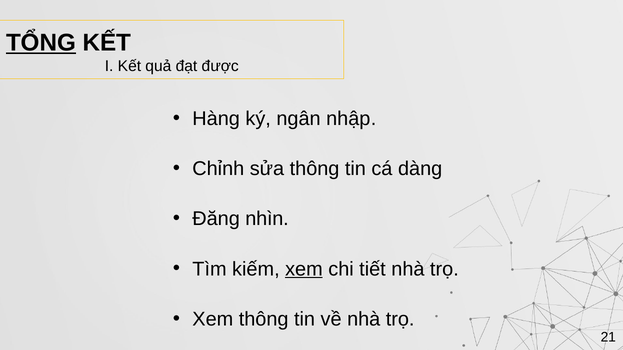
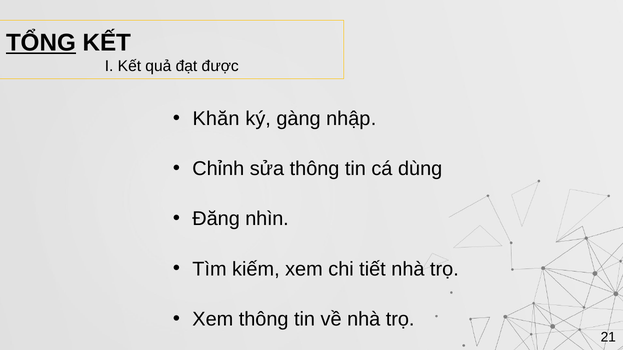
Hàng: Hàng -> Khăn (216, 119)
ngân: ngân -> gàng (299, 119)
dàng: dàng -> dùng (420, 169)
xem underline: present -> none (304, 269)
